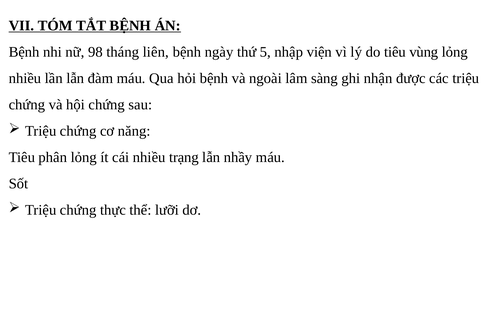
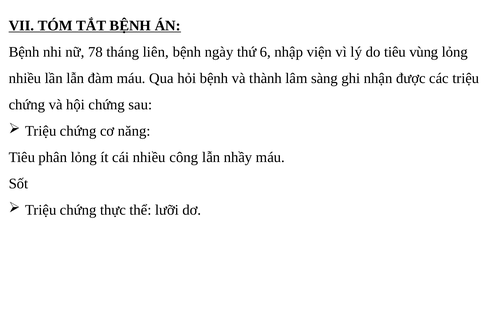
98: 98 -> 78 (95, 52)
5: 5 -> 6 (265, 52)
ngoài: ngoài -> thành (266, 78)
trạng: trạng -> công (184, 157)
